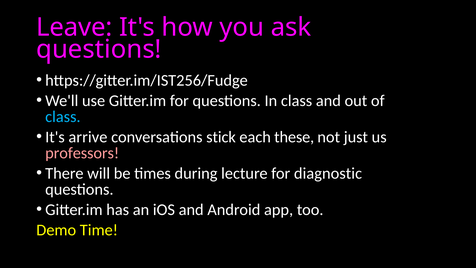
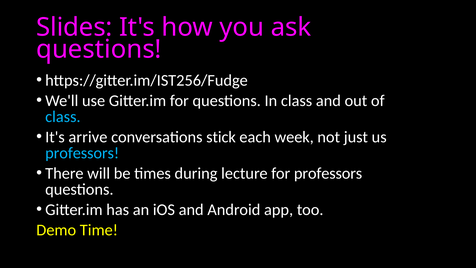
Leave: Leave -> Slides (74, 27)
these: these -> week (294, 137)
professors colour: pink -> light blue (82, 153)
for diagnostic: diagnostic -> professors (328, 173)
